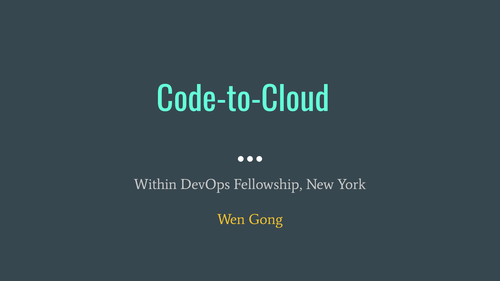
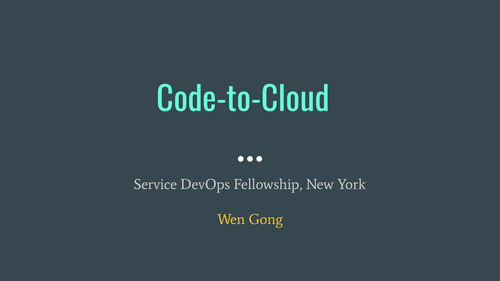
Within: Within -> Service (155, 185)
